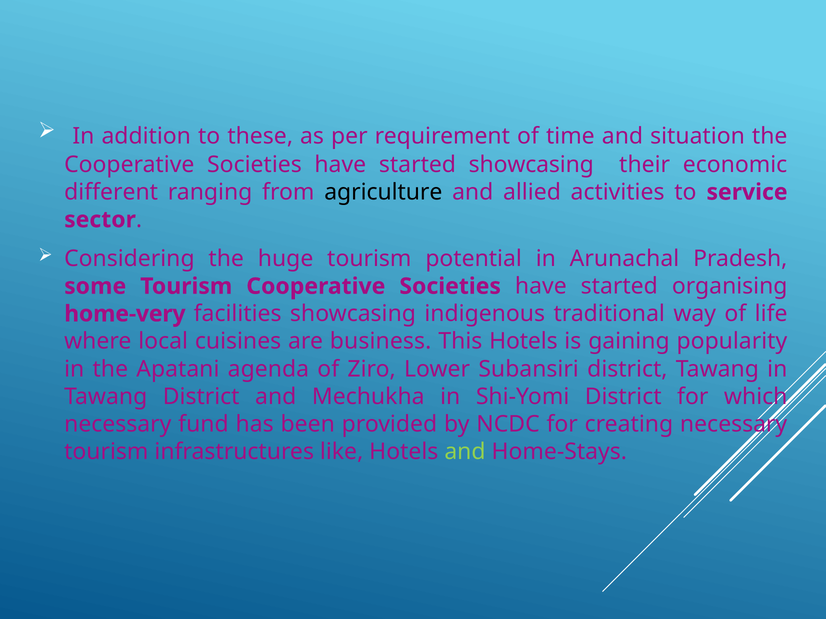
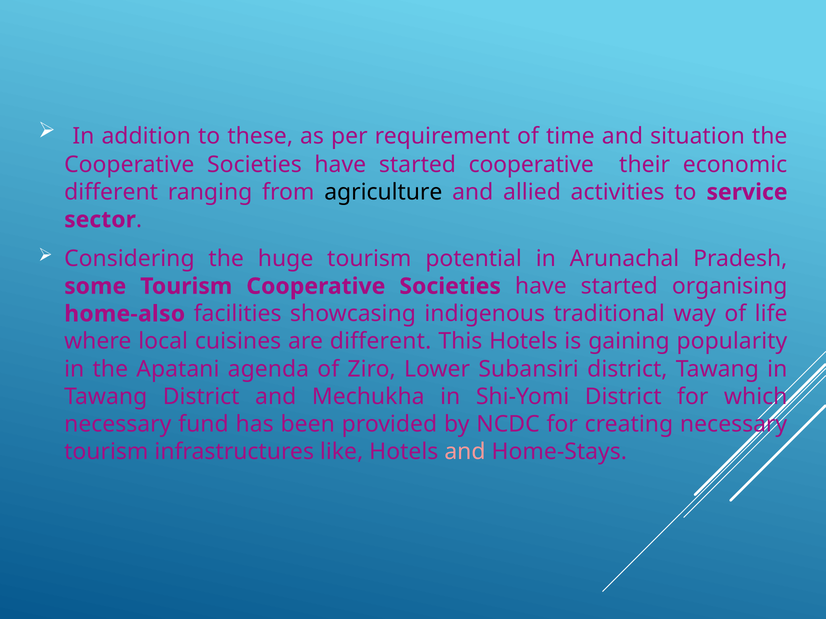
started showcasing: showcasing -> cooperative (531, 165)
home-very: home-very -> home-also (125, 314)
are business: business -> different (381, 342)
and colour: light green -> pink (465, 452)
